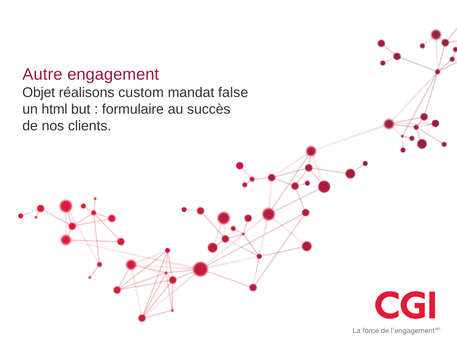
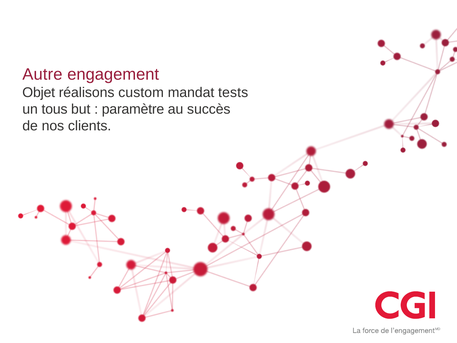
false: false -> tests (233, 92)
html: html -> tous (55, 109)
formulaire: formulaire -> paramètre (133, 109)
